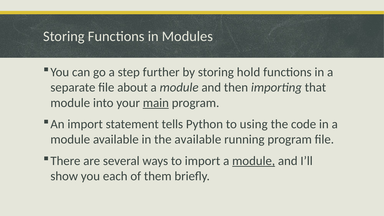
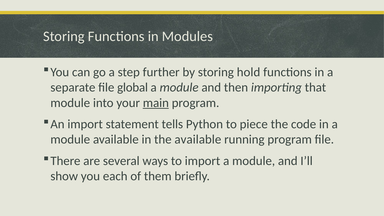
about: about -> global (133, 87)
using: using -> piece (254, 124)
module underline: present -> none (254, 161)
